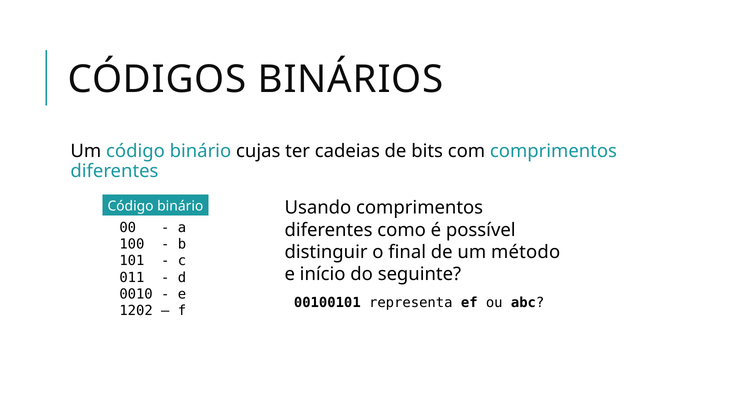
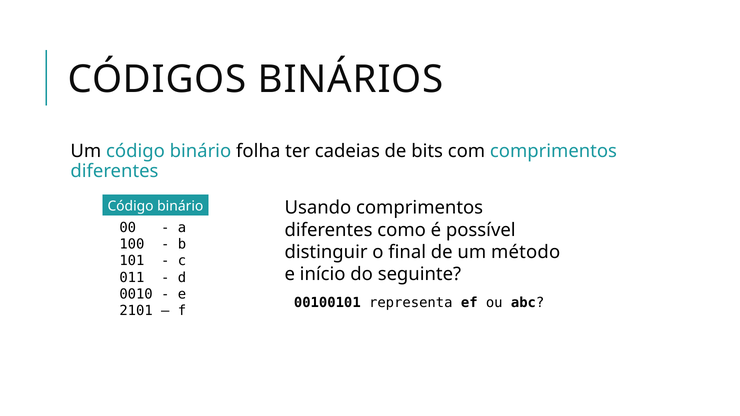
cujas: cujas -> folha (258, 151)
1202: 1202 -> 2101 (136, 311)
